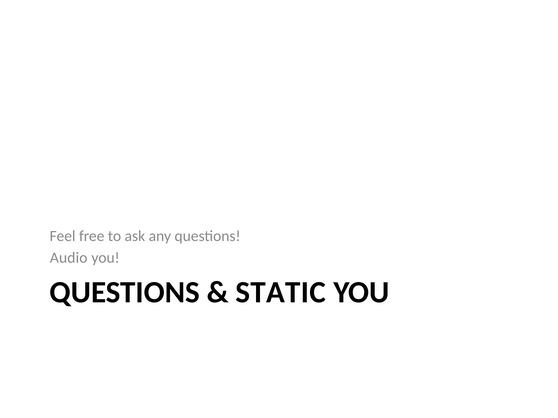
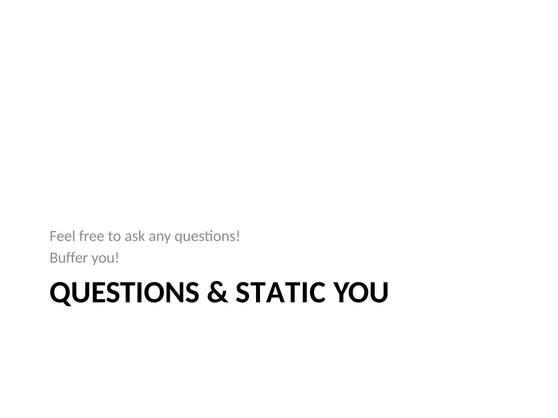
Audio: Audio -> Buffer (69, 258)
